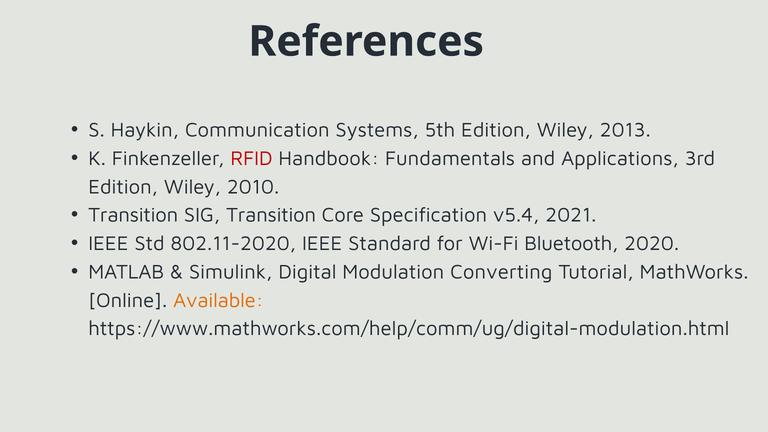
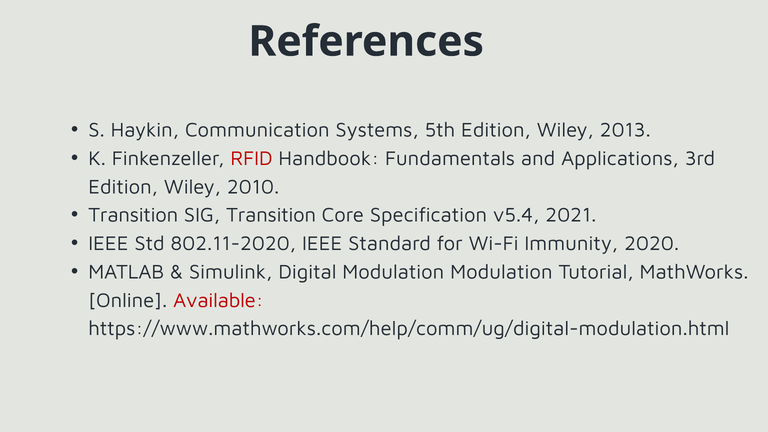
Bluetooth: Bluetooth -> Immunity (571, 244)
Modulation Converting: Converting -> Modulation (501, 272)
Available colour: orange -> red (218, 300)
